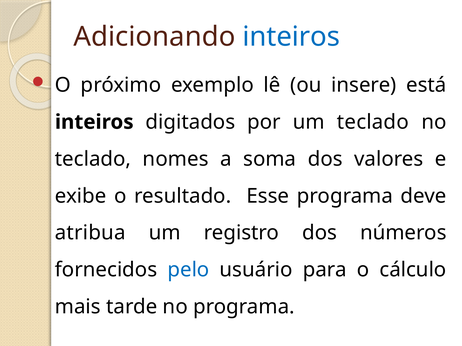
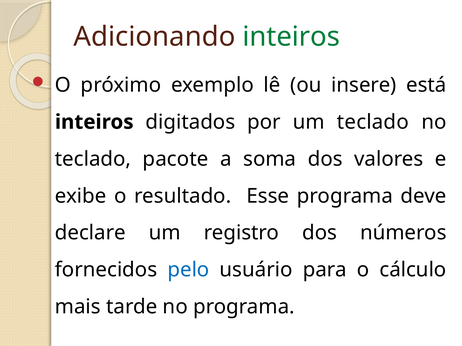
inteiros colour: blue -> green (291, 37)
nomes: nomes -> pacote (176, 159)
atribua: atribua -> declare (90, 233)
